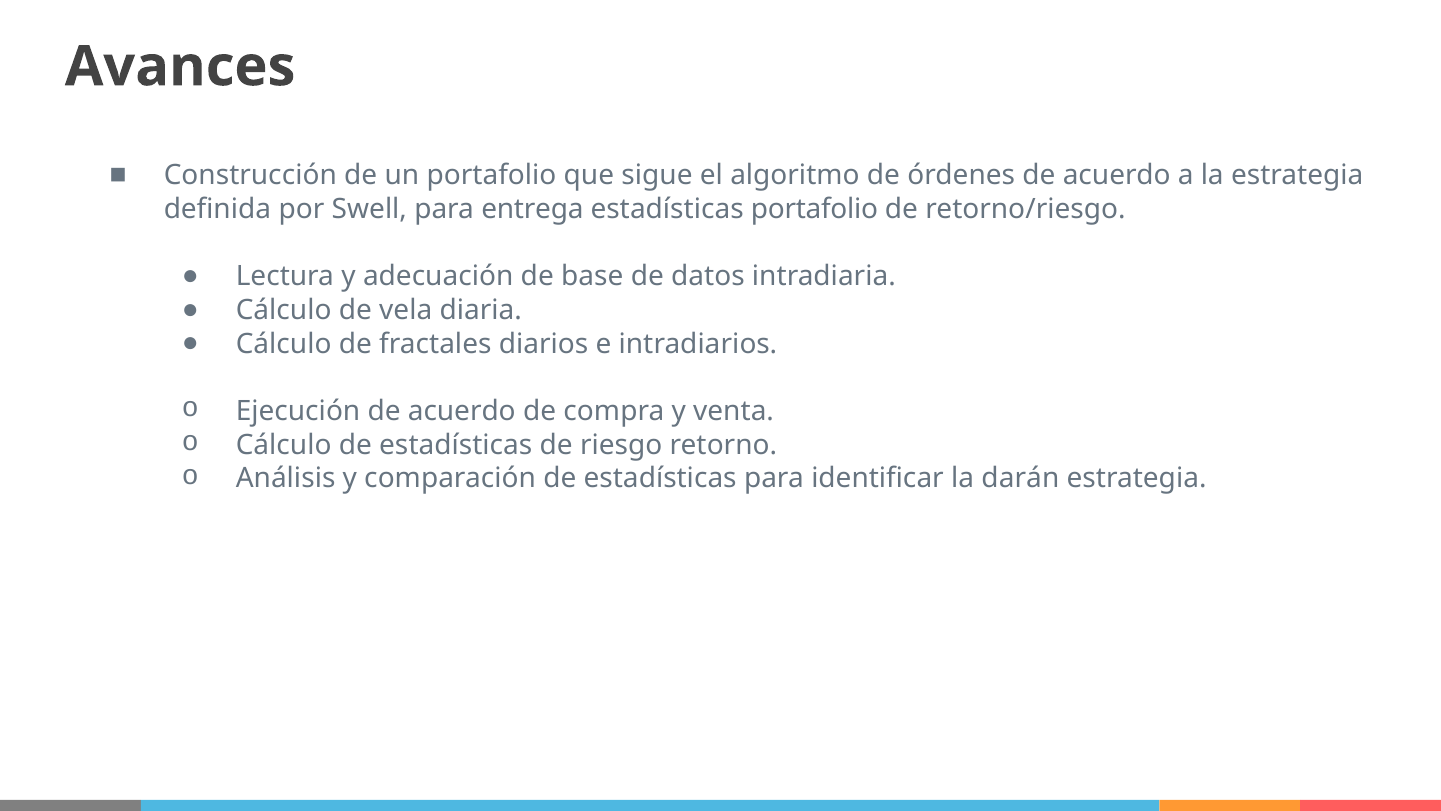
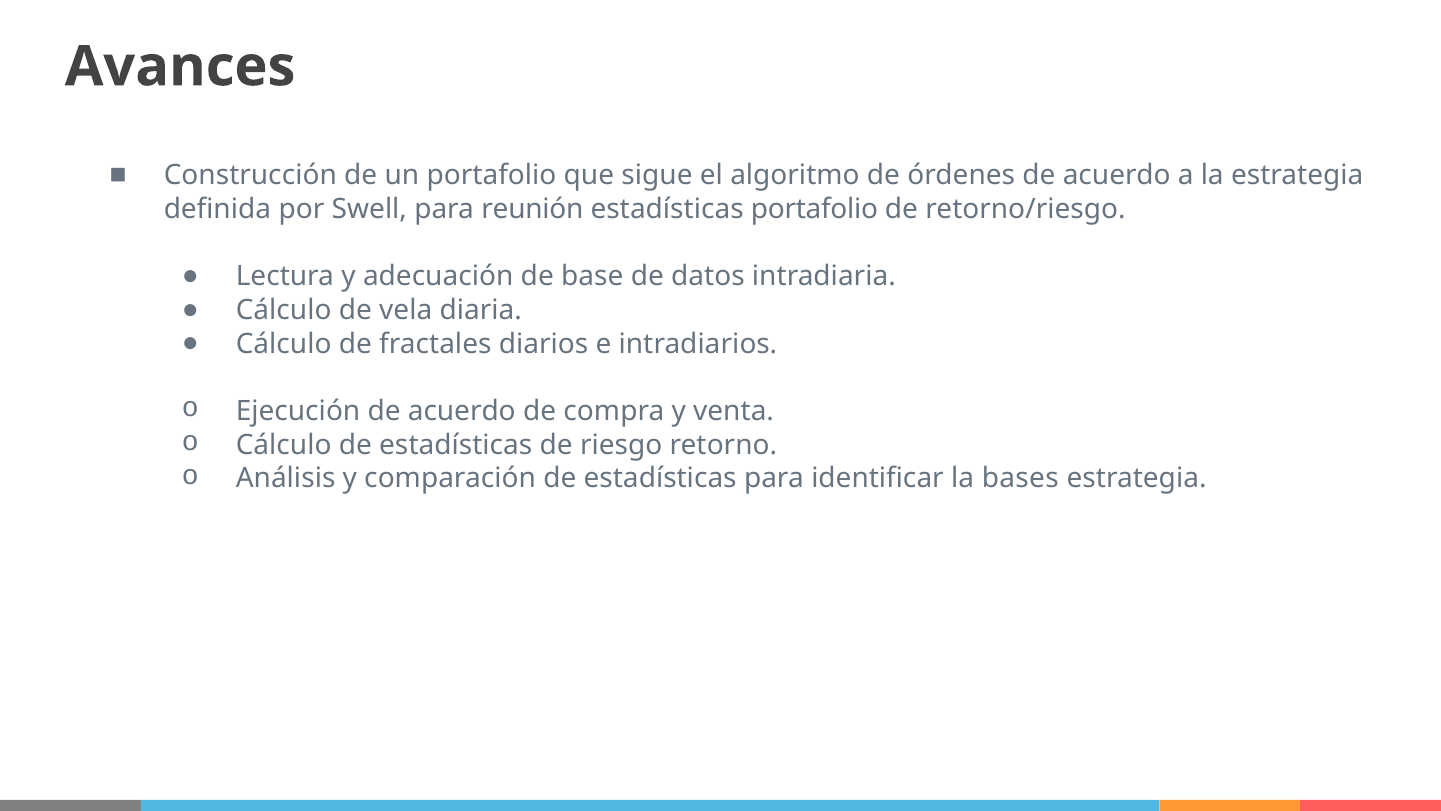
entrega: entrega -> reunión (532, 209)
darán: darán -> bases (1020, 478)
